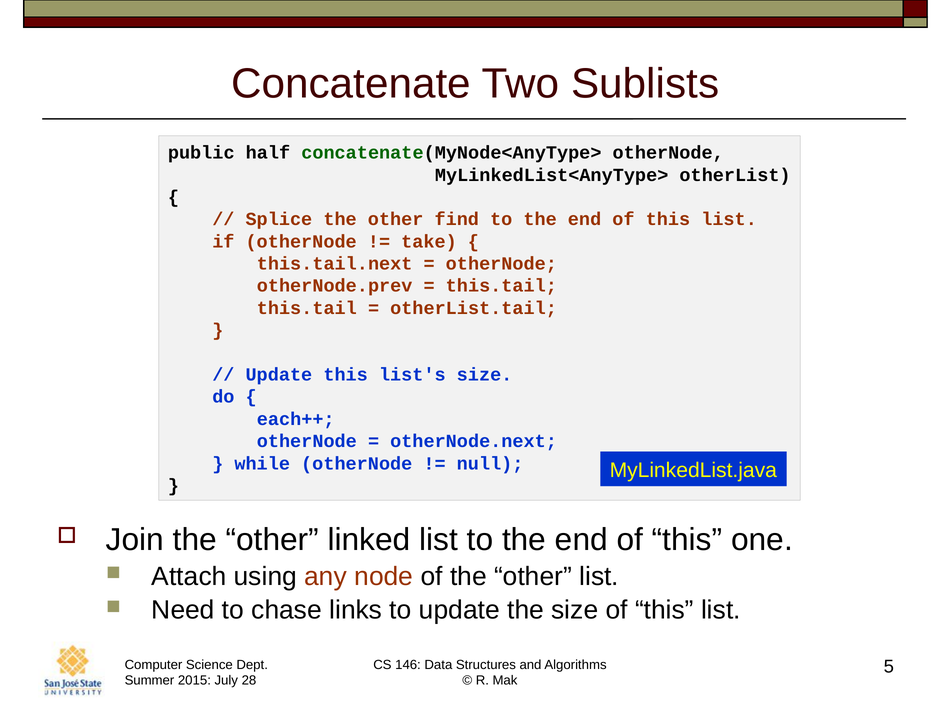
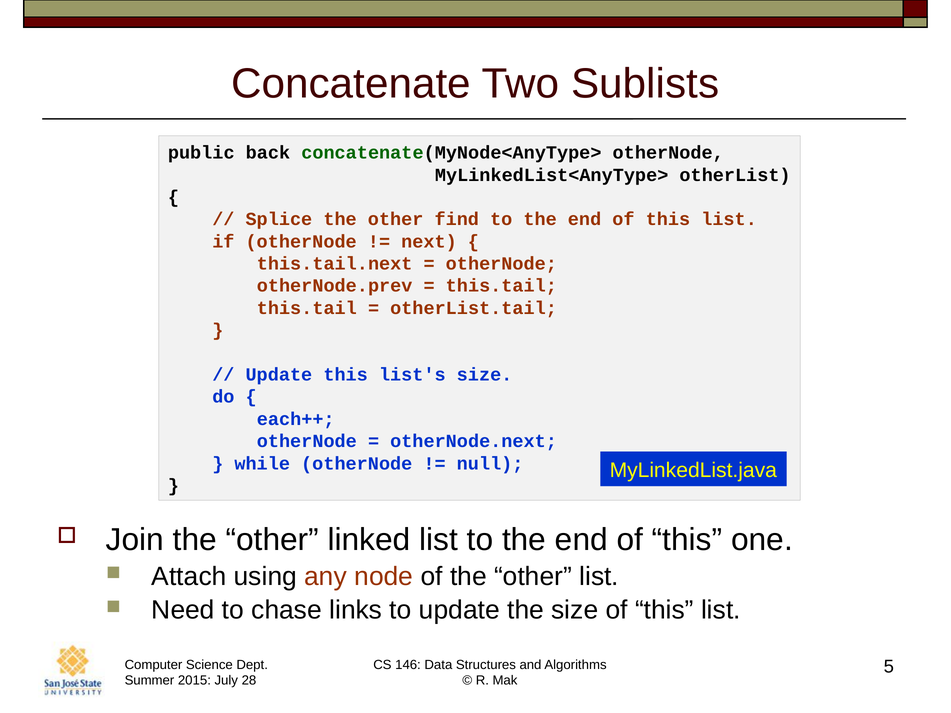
half: half -> back (268, 153)
take: take -> next (429, 242)
